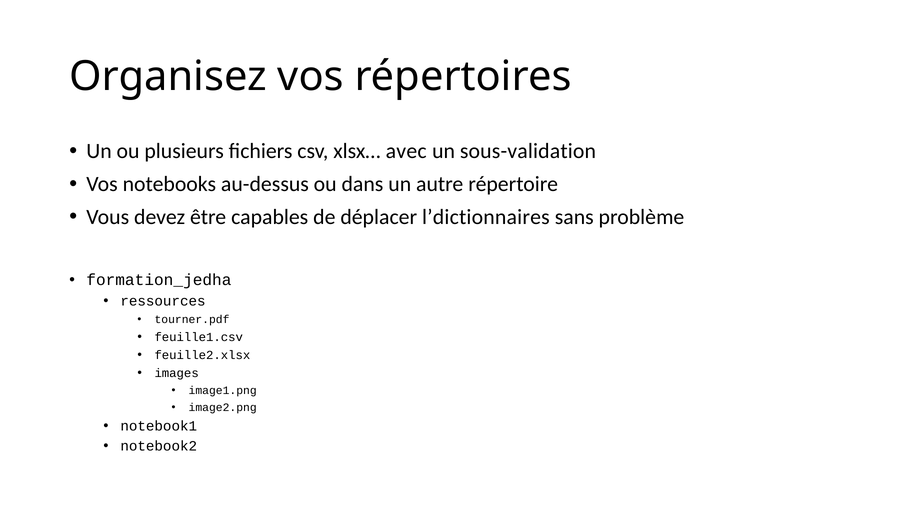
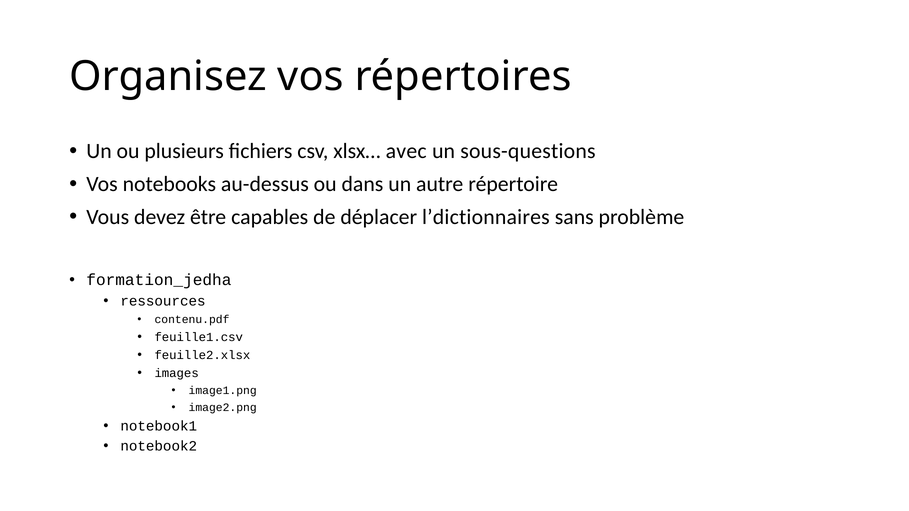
sous-validation: sous-validation -> sous-questions (528, 151)
tourner.pdf: tourner.pdf -> contenu.pdf (192, 320)
